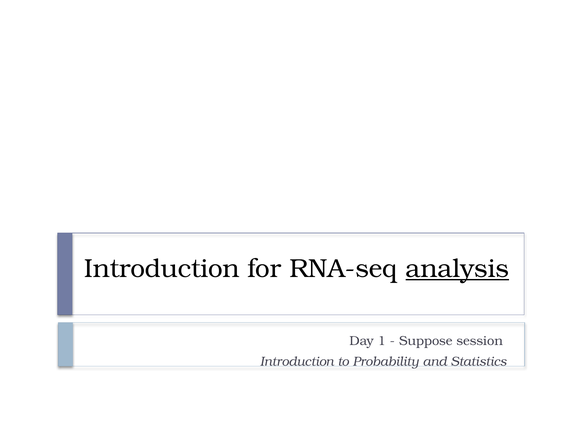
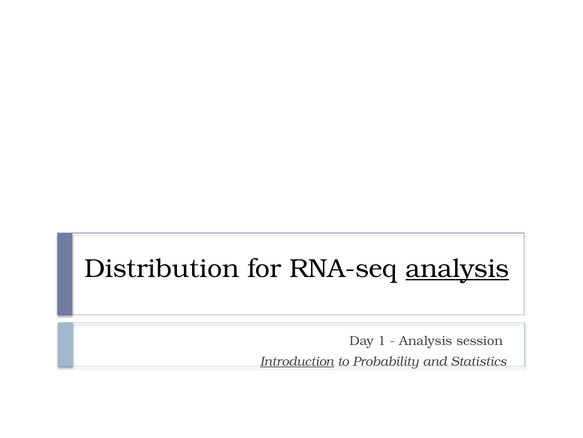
Introduction: Introduction -> Distribution (162, 268)
Suppose: Suppose -> Analysis (426, 340)
Introduction underline: none -> present (297, 361)
